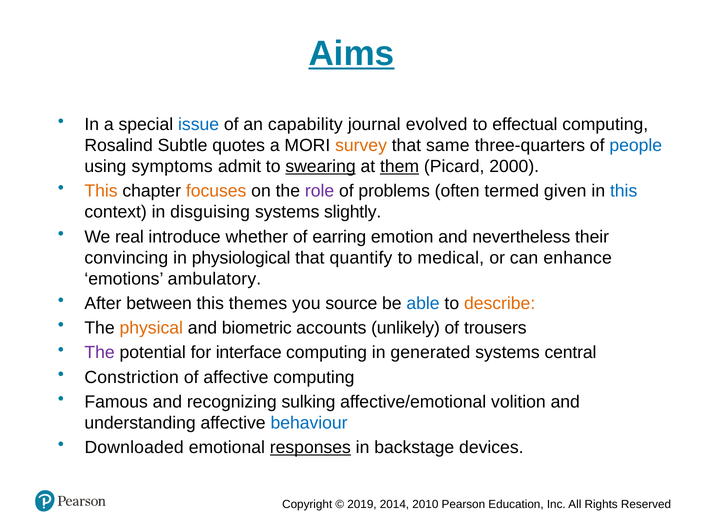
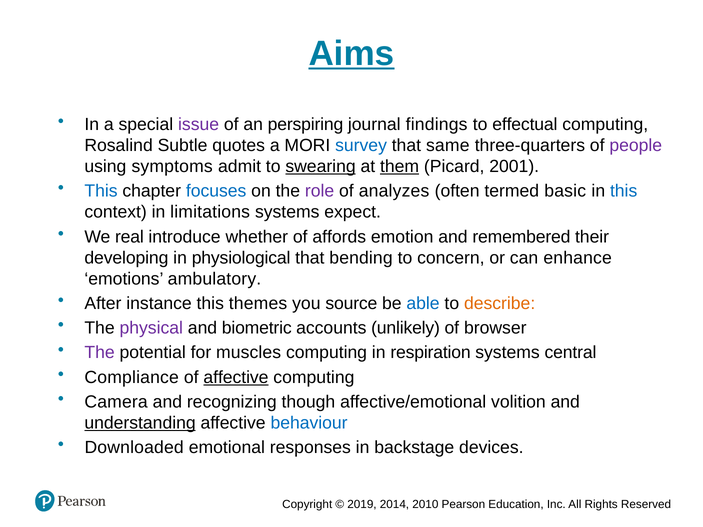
issue colour: blue -> purple (199, 124)
capability: capability -> perspiring (306, 124)
evolved: evolved -> findings (437, 124)
survey colour: orange -> blue (361, 145)
people colour: blue -> purple (636, 145)
2000: 2000 -> 2001 (514, 167)
This colour: orange -> blue (101, 191)
focuses colour: orange -> blue (216, 191)
problems: problems -> analyzes (394, 191)
given: given -> basic (565, 191)
disguising: disguising -> limitations (210, 212)
slightly: slightly -> expect (353, 212)
earring: earring -> affords (339, 237)
nevertheless: nevertheless -> remembered (521, 237)
convincing: convincing -> developing (126, 258)
quantify: quantify -> bending (361, 258)
medical: medical -> concern (451, 258)
between: between -> instance (159, 304)
physical colour: orange -> purple (151, 328)
trousers: trousers -> browser (495, 328)
interface: interface -> muscles (249, 353)
generated: generated -> respiration (431, 353)
Constriction: Constriction -> Compliance (132, 377)
affective underline: none -> present (236, 377)
Famous: Famous -> Camera (116, 402)
sulking: sulking -> though (308, 402)
understanding underline: none -> present (140, 423)
responses underline: present -> none (310, 448)
